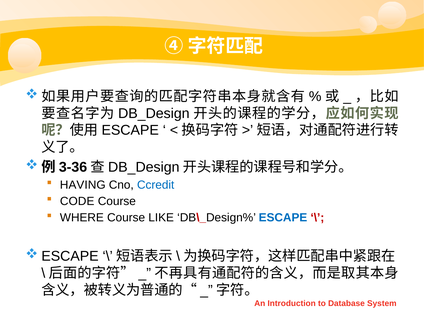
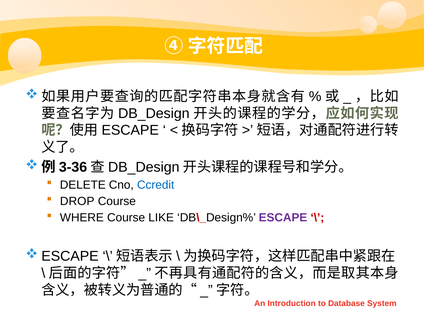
HAVING: HAVING -> DELETE (83, 185)
CODE: CODE -> DROP (77, 201)
ESCAPE colour: blue -> purple (283, 218)
